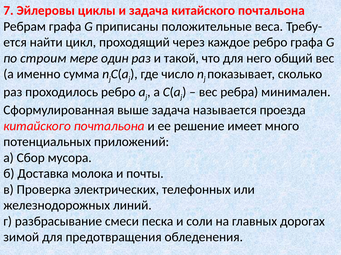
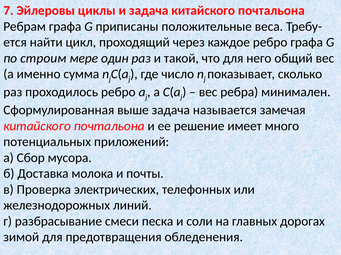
проезда: проезда -> замечая (283, 110)
